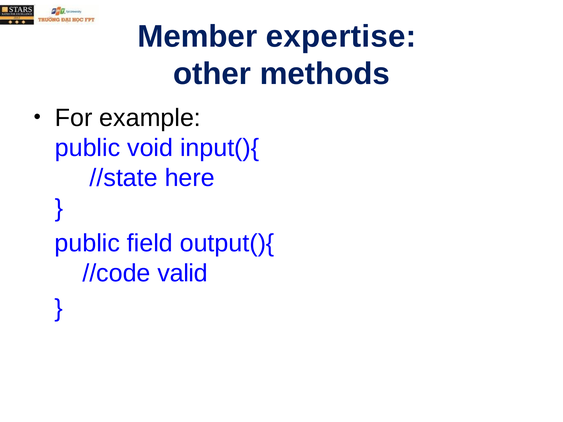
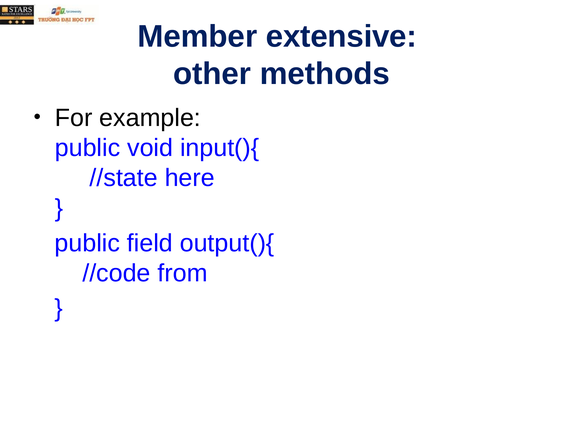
expertise: expertise -> extensive (341, 36)
valid: valid -> from (183, 273)
